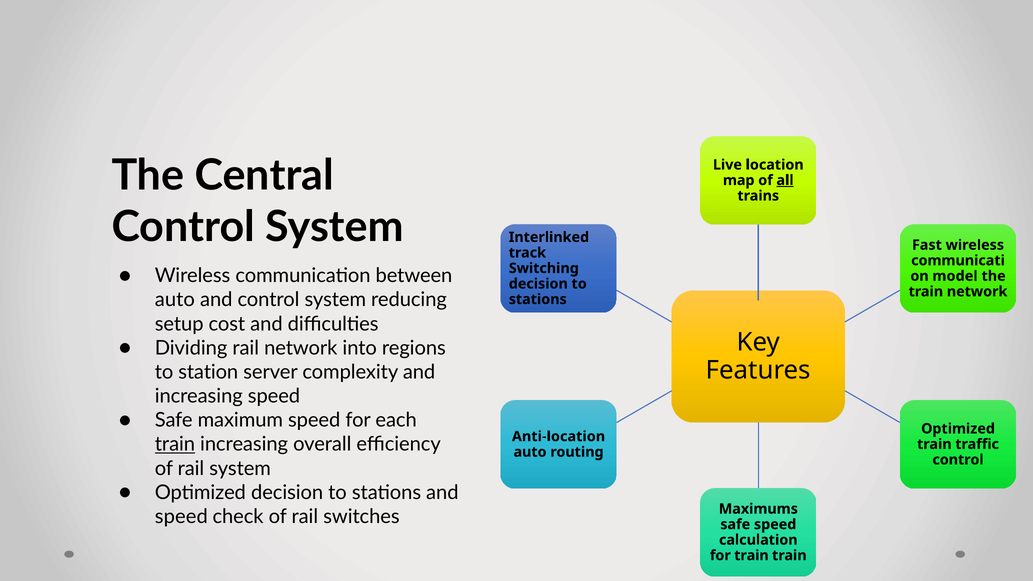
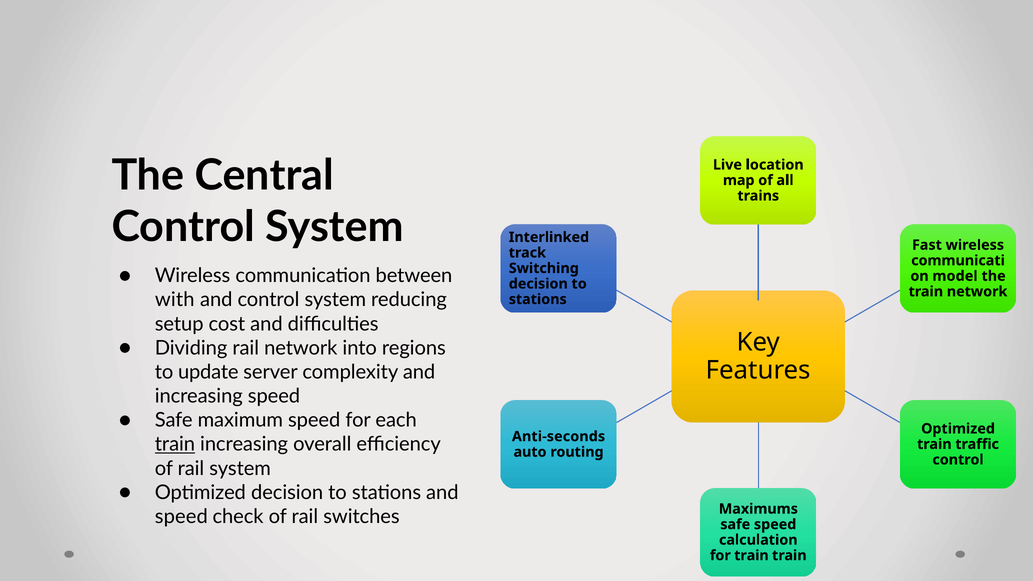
all underline: present -> none (785, 180)
auto: auto -> with (175, 300)
station: station -> update (208, 372)
Anti-location: Anti-location -> Anti-seconds (559, 437)
